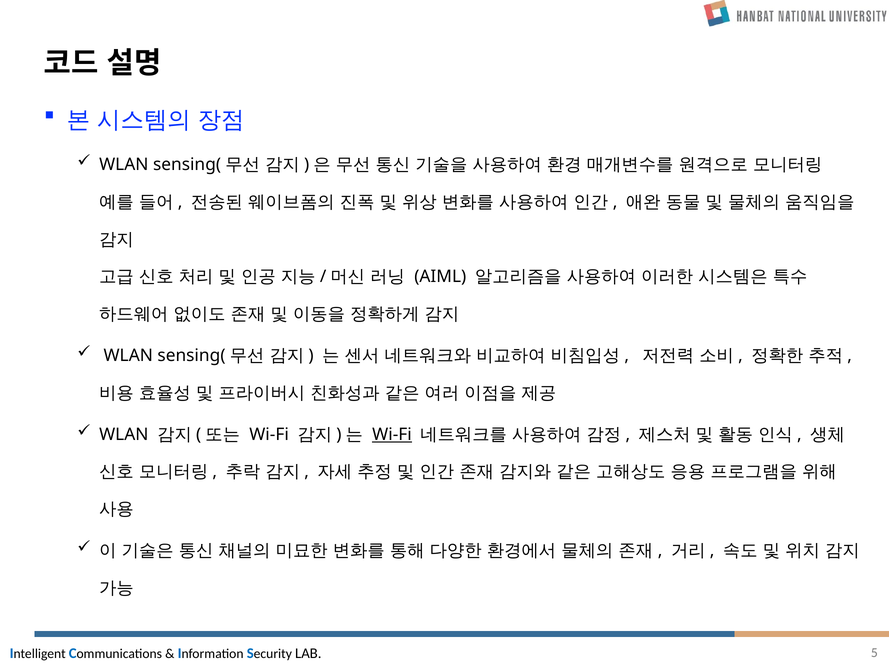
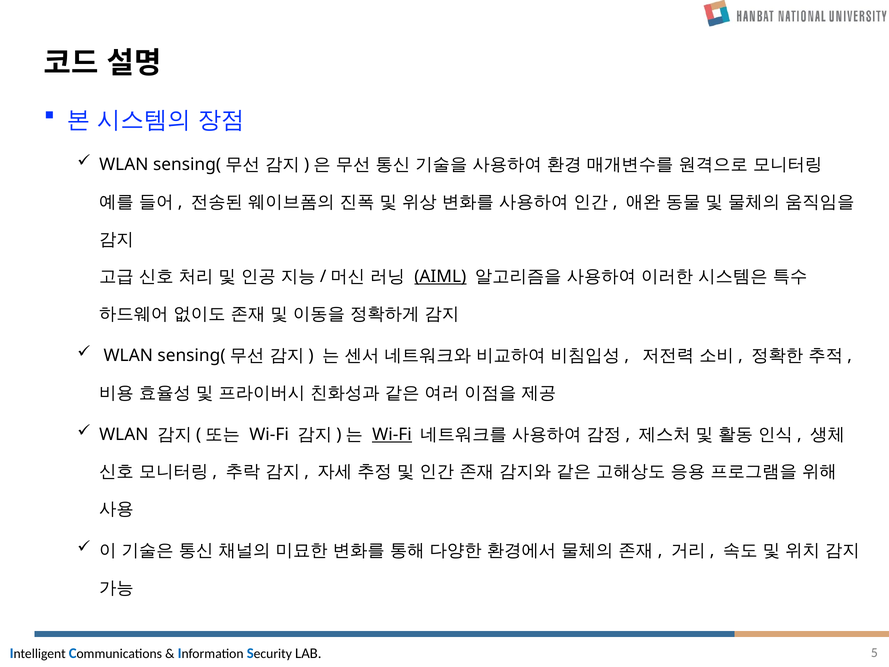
AIML underline: none -> present (440, 277)
